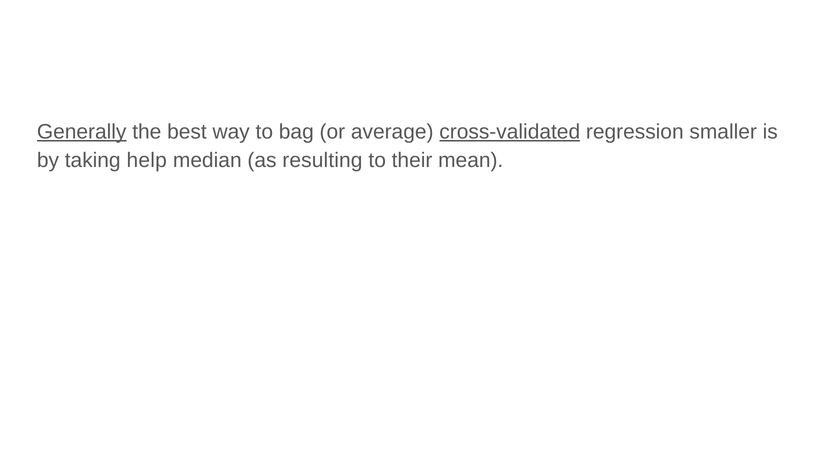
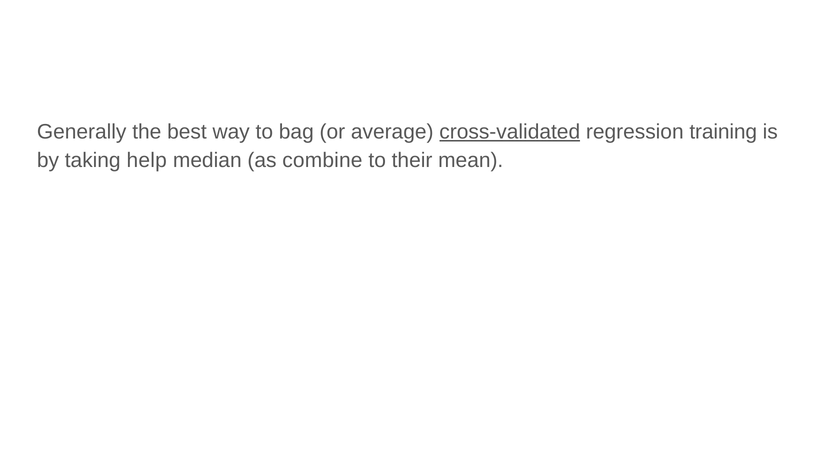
Generally underline: present -> none (82, 132)
smaller: smaller -> training (723, 132)
resulting: resulting -> combine (322, 161)
